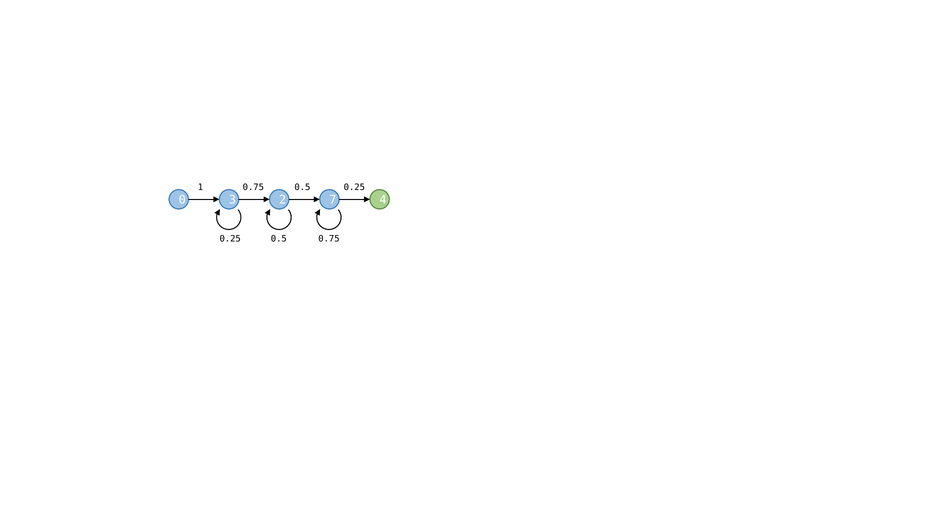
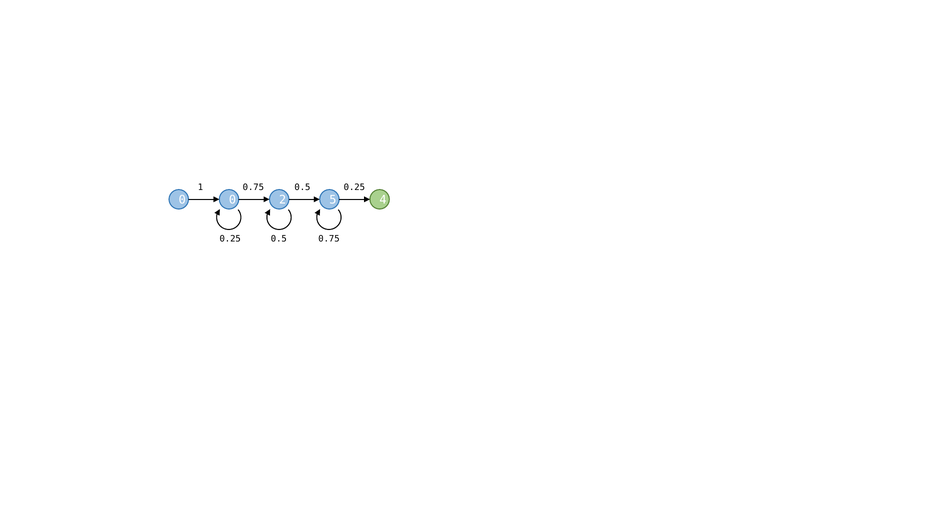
0 3: 3 -> 0 (232, 200)
7: 7 -> 5 (333, 200)
